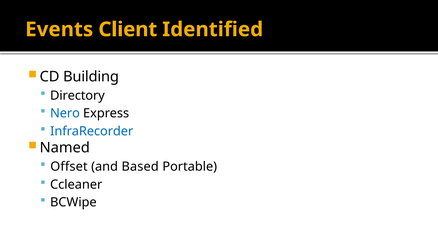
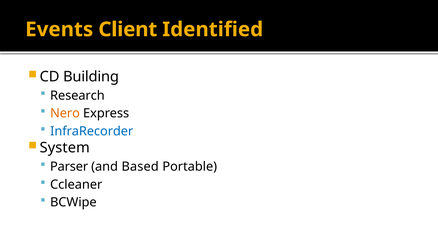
Directory: Directory -> Research (77, 96)
Nero colour: blue -> orange (65, 114)
Named: Named -> System (65, 148)
Offset: Offset -> Parser (69, 167)
